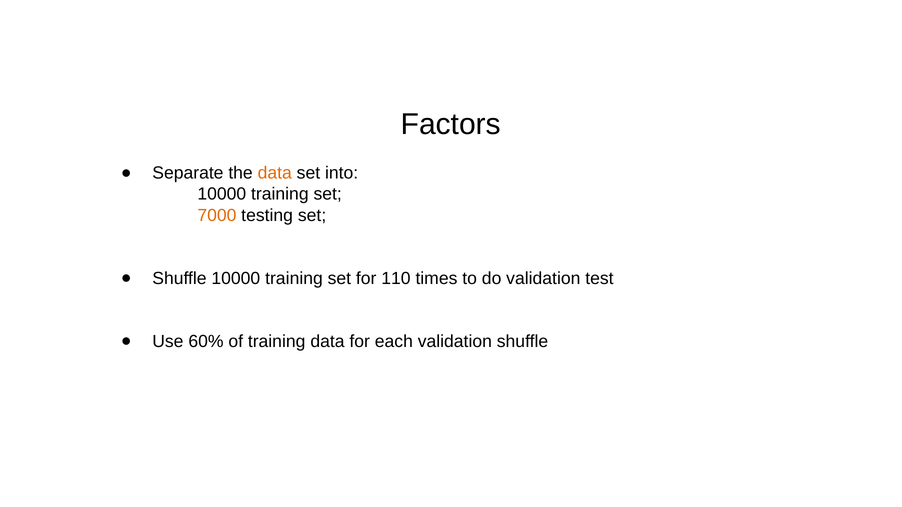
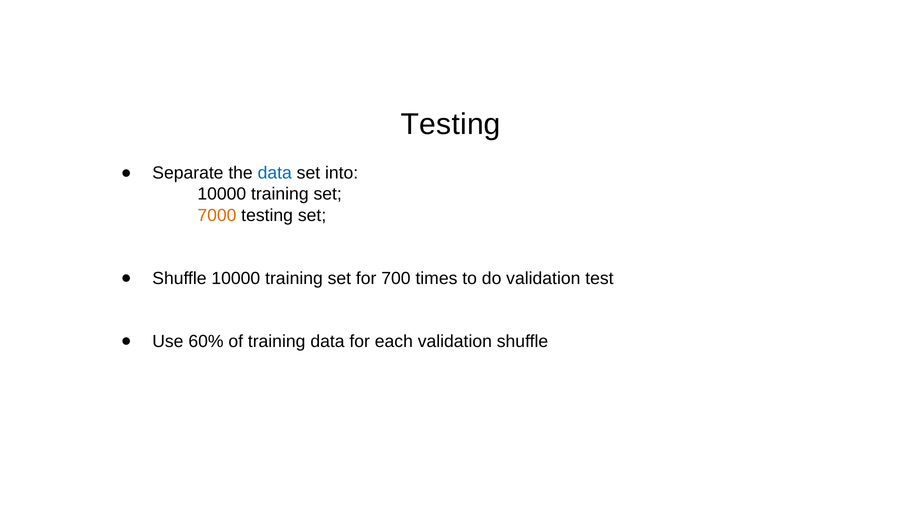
Factors: Factors -> Testing (451, 125)
data colour: orange -> blue (275, 173)
110: 110 -> 700 (396, 279)
